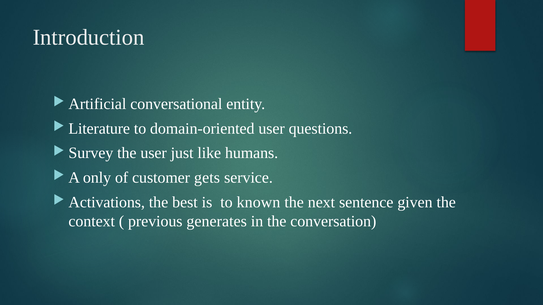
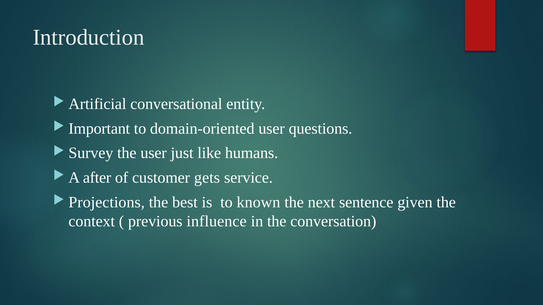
Literature: Literature -> Important (99, 129)
only: only -> after (97, 178)
Activations: Activations -> Projections (107, 203)
generates: generates -> influence (217, 222)
